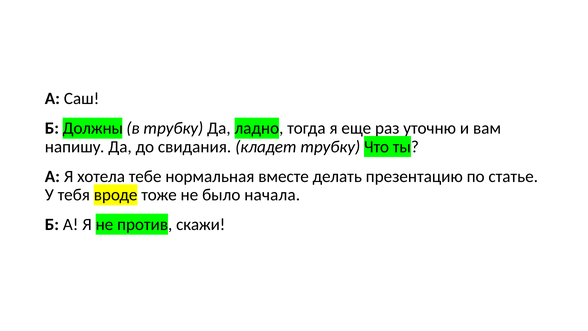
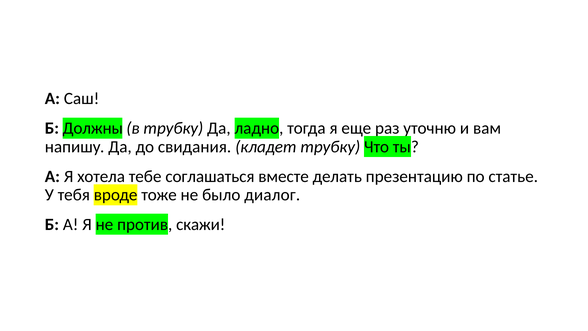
нормальная: нормальная -> соглашаться (210, 176)
начала: начала -> диалог (272, 195)
